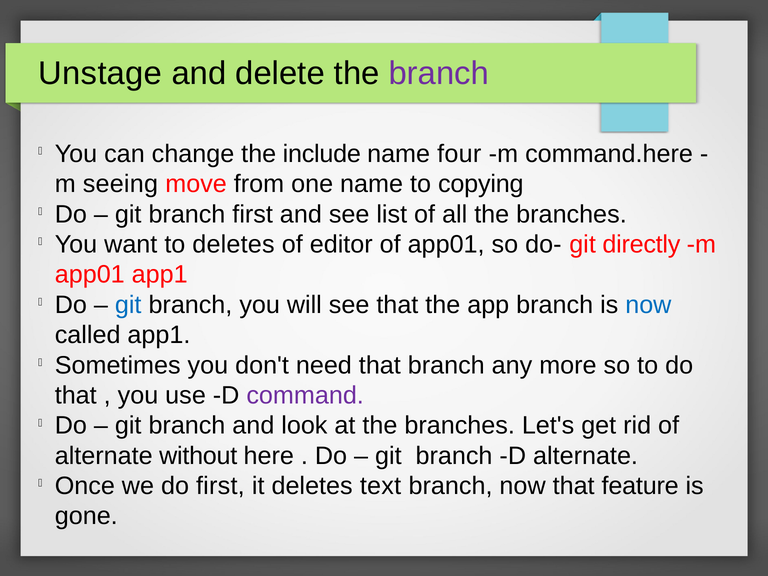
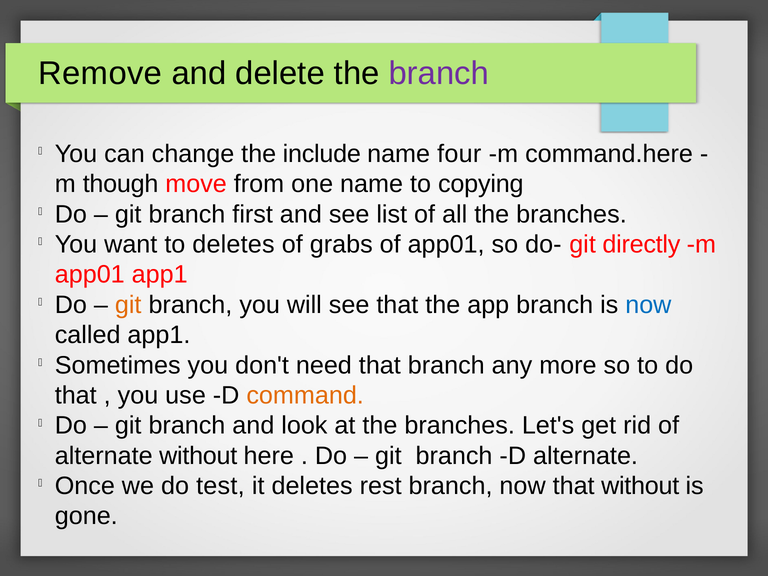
Unstage: Unstage -> Remove (100, 74)
seeing: seeing -> though (121, 184)
editor: editor -> grabs (341, 244)
git colour: blue -> orange (128, 305)
command colour: purple -> orange (305, 395)
do first: first -> test (220, 486)
text: text -> rest (381, 486)
that feature: feature -> without (640, 486)
